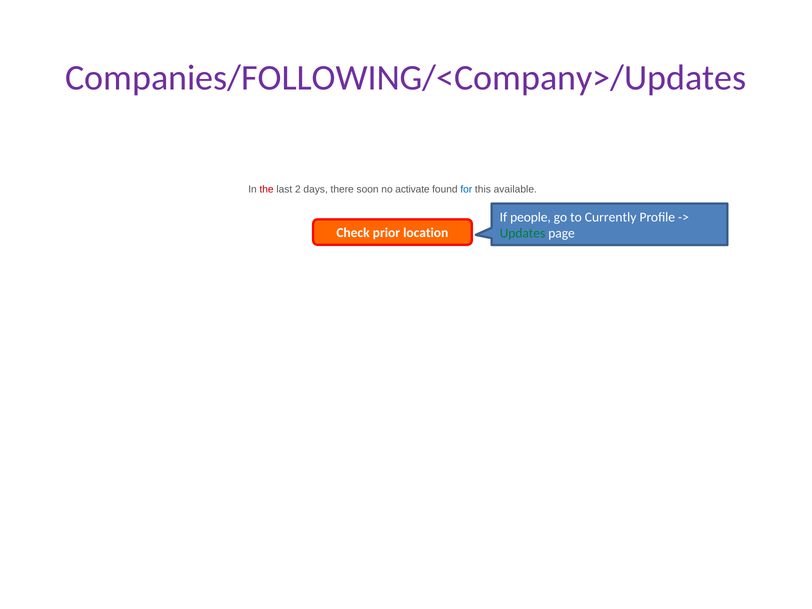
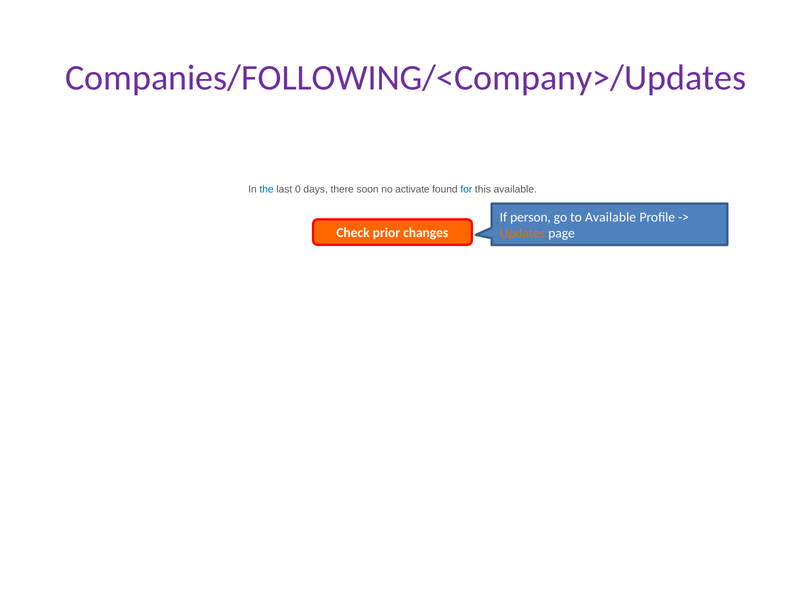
the colour: red -> blue (267, 189)
2: 2 -> 0 (298, 189)
people: people -> person (531, 217)
to Currently: Currently -> Available (611, 217)
location: location -> changes (426, 233)
Updates colour: green -> orange (523, 233)
